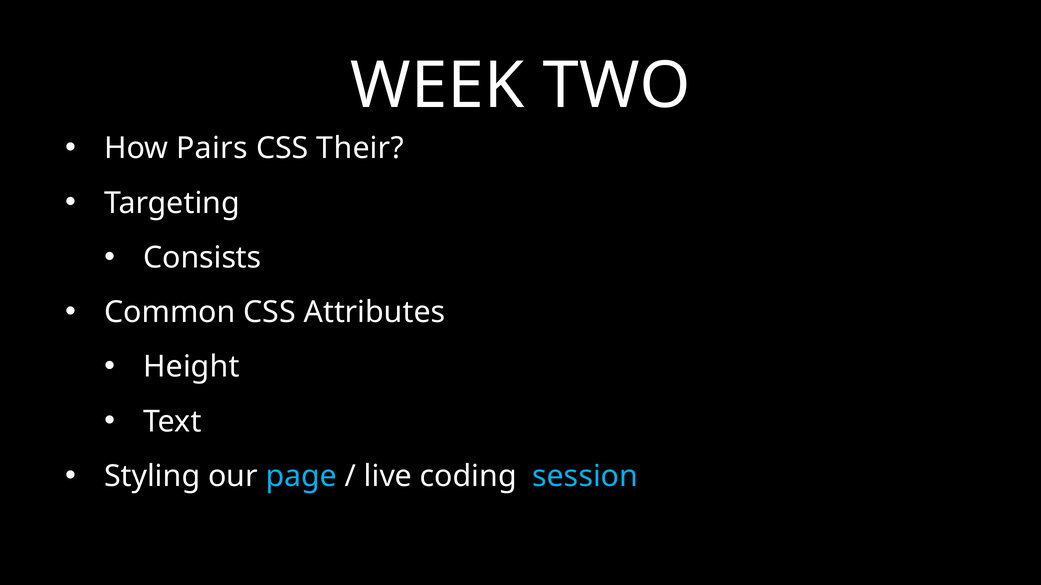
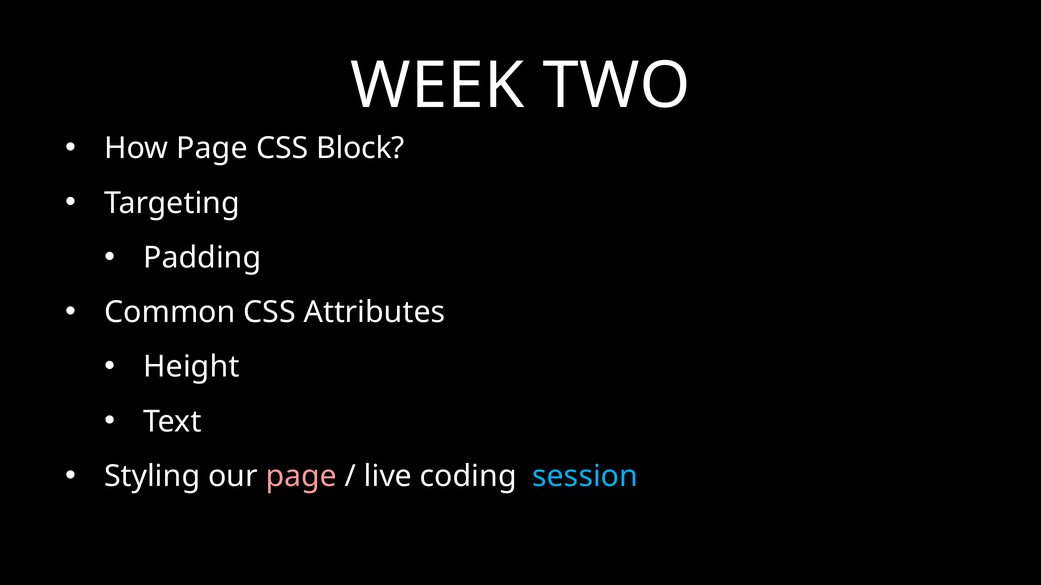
How Pairs: Pairs -> Page (212, 149)
Their: Their -> Block (360, 149)
Consists: Consists -> Padding (202, 258)
page colour: light blue -> pink (301, 477)
